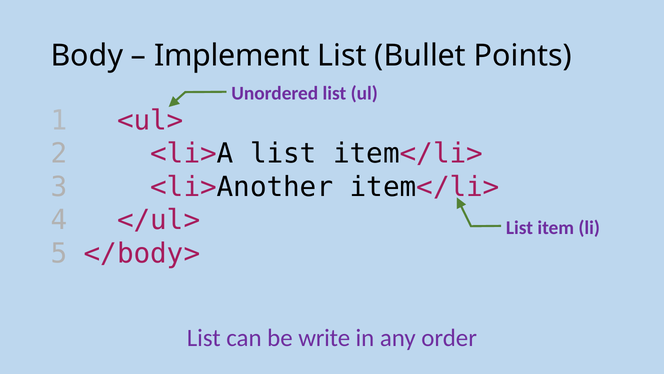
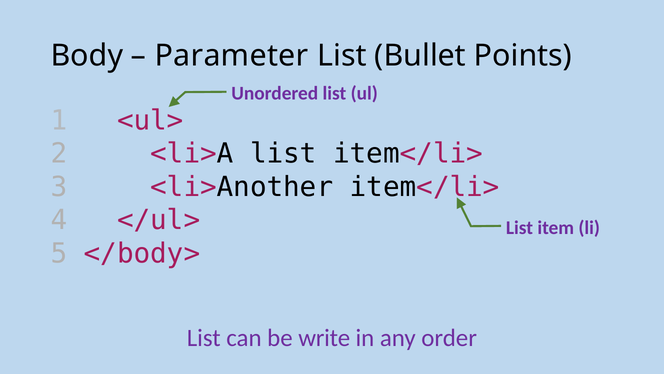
Implement: Implement -> Parameter (232, 56)
